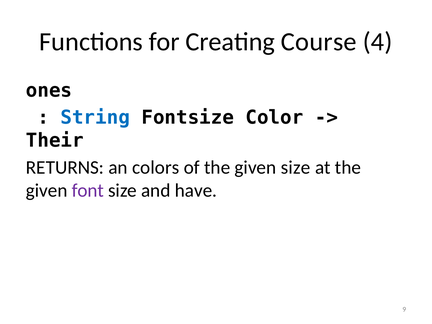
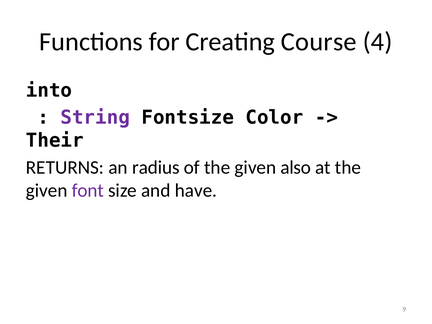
ones: ones -> into (49, 91)
String colour: blue -> purple (95, 118)
colors: colors -> radius (156, 168)
given size: size -> also (296, 168)
